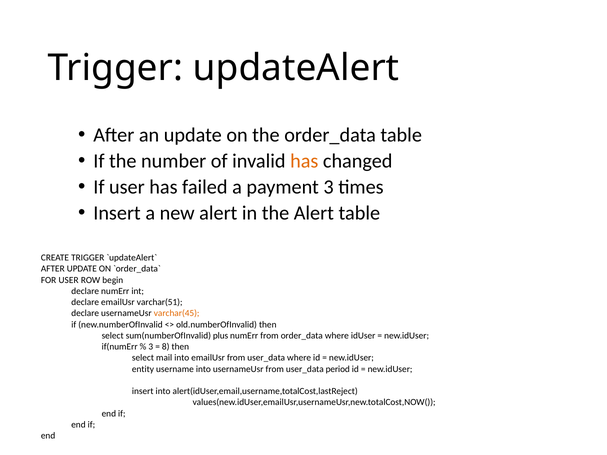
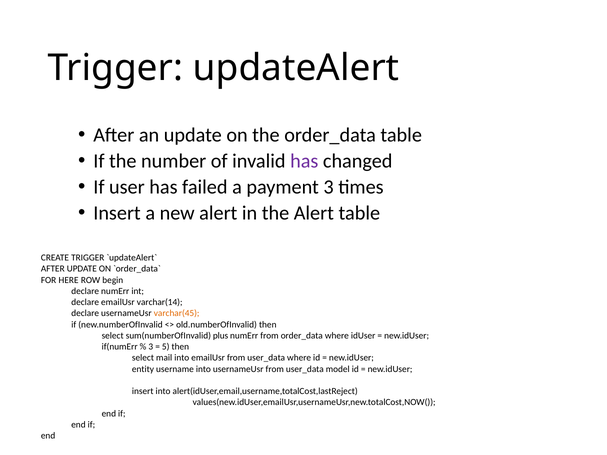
has colour: orange -> purple (304, 161)
FOR USER: USER -> HERE (69, 280)
varchar(51: varchar(51 -> varchar(14 (160, 302)
8: 8 -> 5 (166, 347)
period: period -> model (338, 369)
